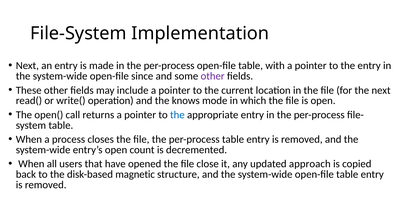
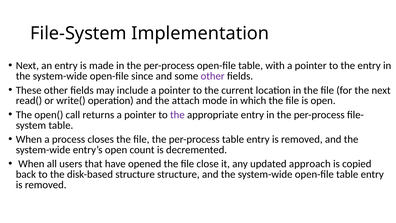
knows: knows -> attach (186, 101)
the colour: blue -> purple (177, 115)
disk-based magnetic: magnetic -> structure (135, 174)
